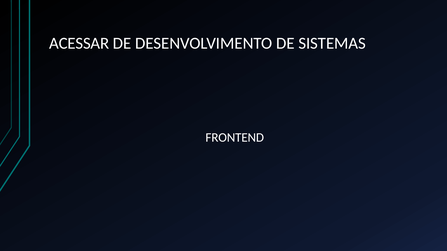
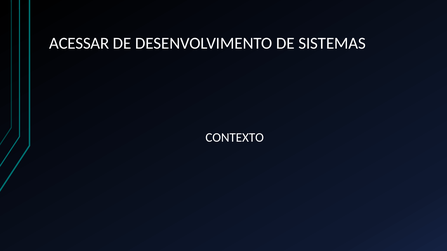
FRONTEND: FRONTEND -> CONTEXTO (235, 138)
